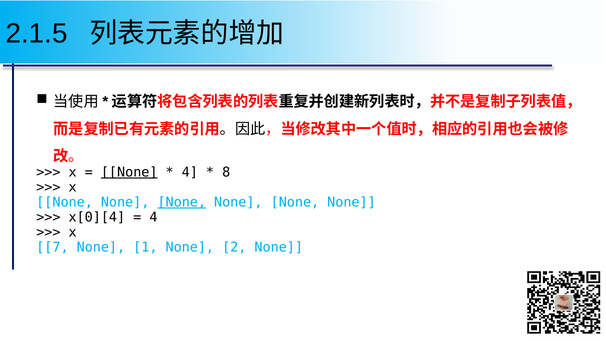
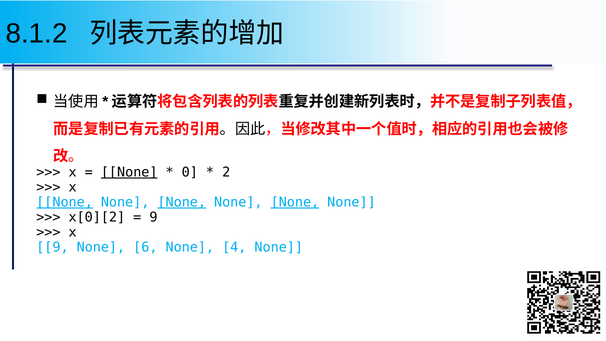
2.1.5: 2.1.5 -> 8.1.2 (37, 34)
4: 4 -> 0 (190, 172)
8: 8 -> 2 (226, 172)
None underline: none -> present (65, 202)
None underline: none -> present (295, 202)
x[0][4: x[0][4 -> x[0][2 (97, 217)
4: 4 -> 9 (154, 217)
7: 7 -> 9 (52, 247)
1: 1 -> 6 (145, 247)
2: 2 -> 4 (234, 247)
